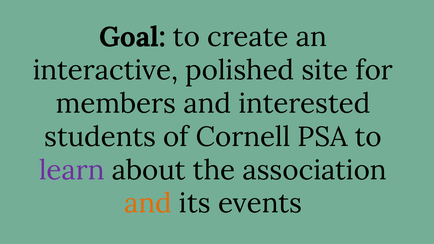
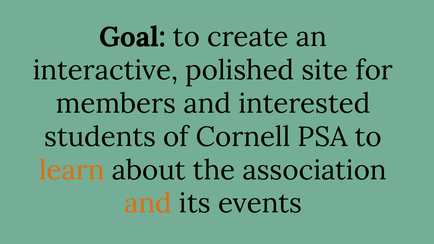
learn colour: purple -> orange (72, 170)
